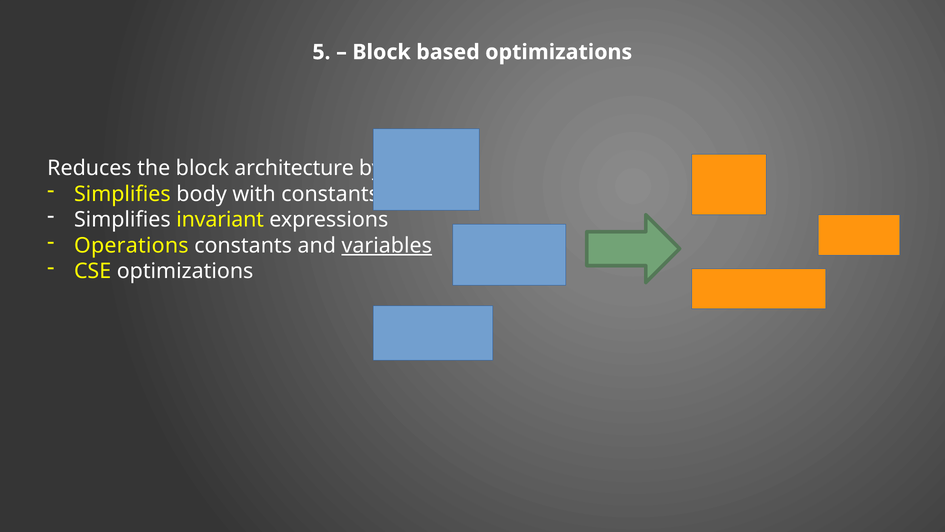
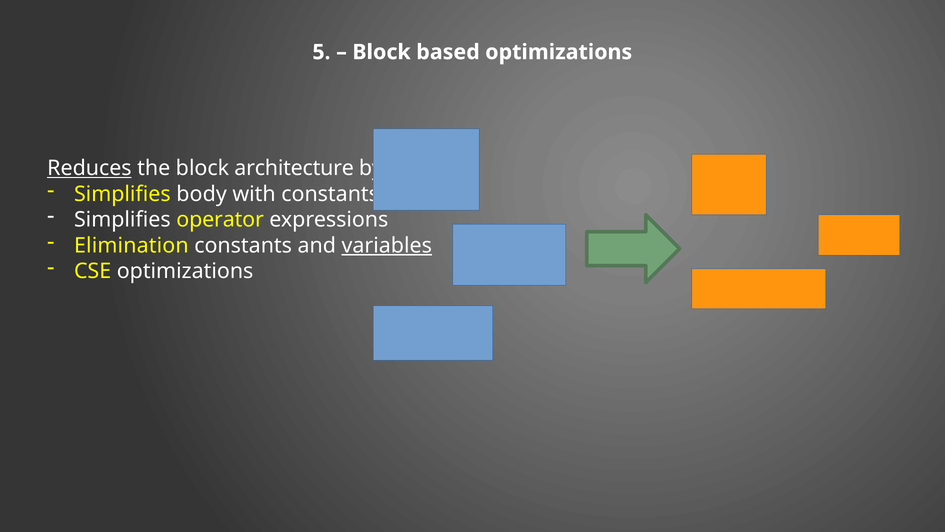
Reduces underline: none -> present (89, 168)
invariant: invariant -> operator (220, 220)
Operations: Operations -> Elimination (131, 245)
